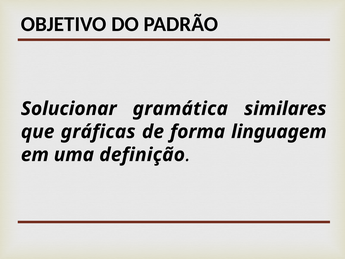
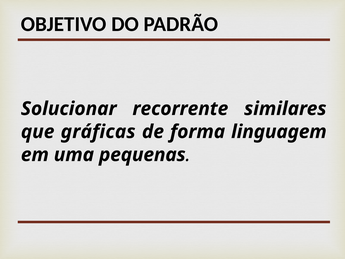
gramática: gramática -> recorrente (180, 109)
definição: definição -> pequenas (142, 155)
